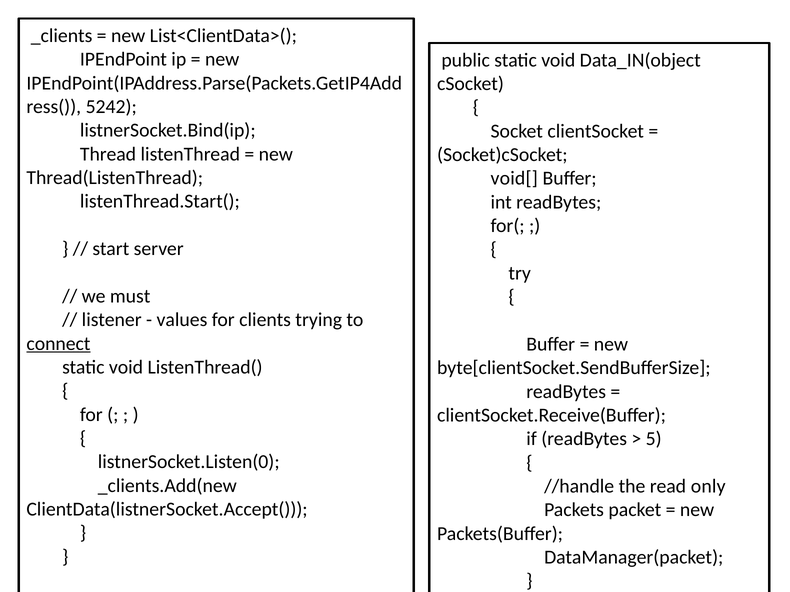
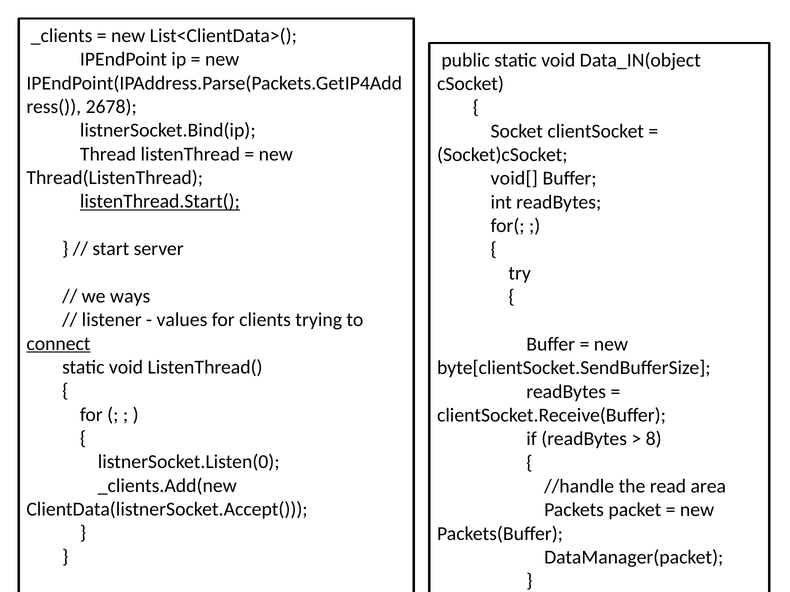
5242: 5242 -> 2678 (111, 107)
listenThread.Start( underline: none -> present (160, 202)
must: must -> ways (130, 296)
5: 5 -> 8 (654, 439)
only: only -> area (708, 487)
